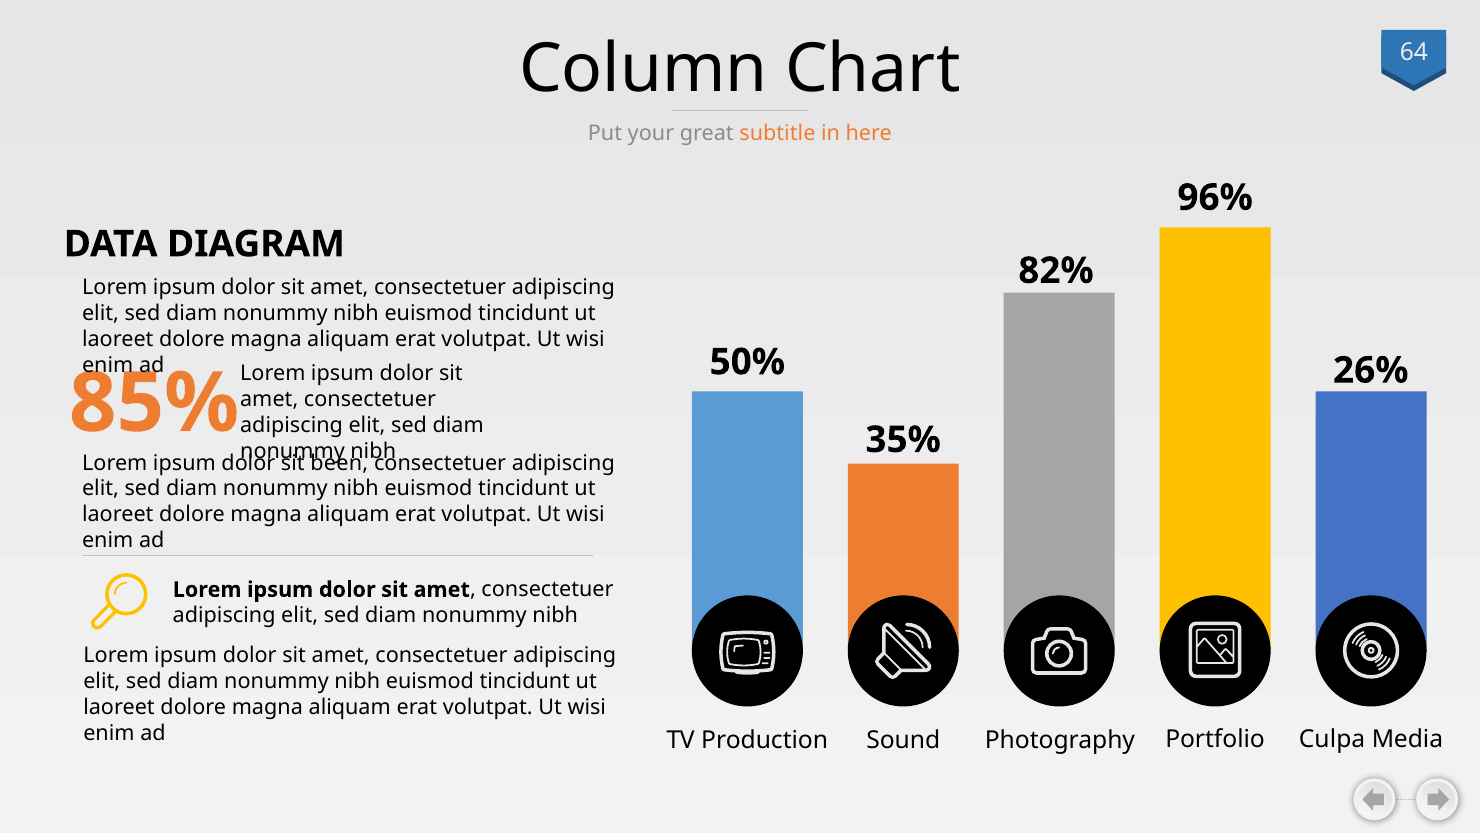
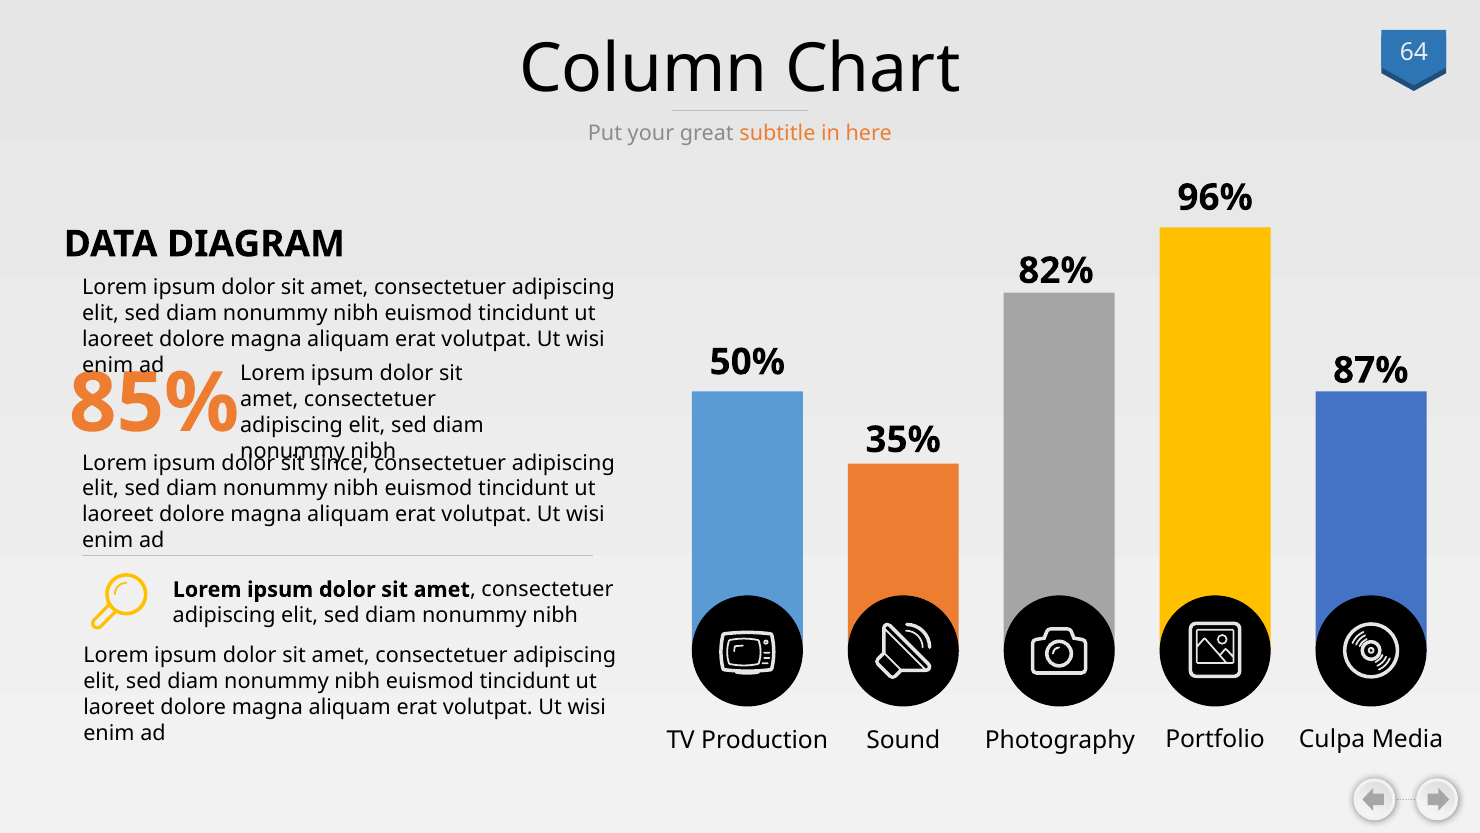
26%: 26% -> 87% (1371, 370)
been: been -> since (339, 463)
